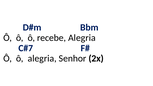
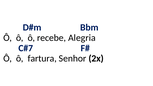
ô alegria: alegria -> fartura (42, 58)
